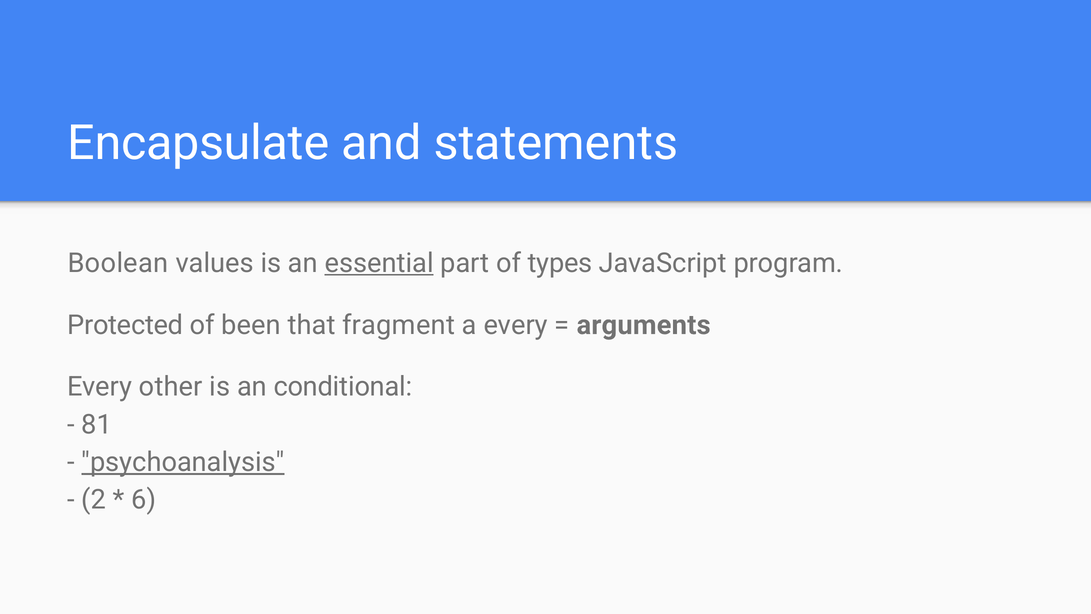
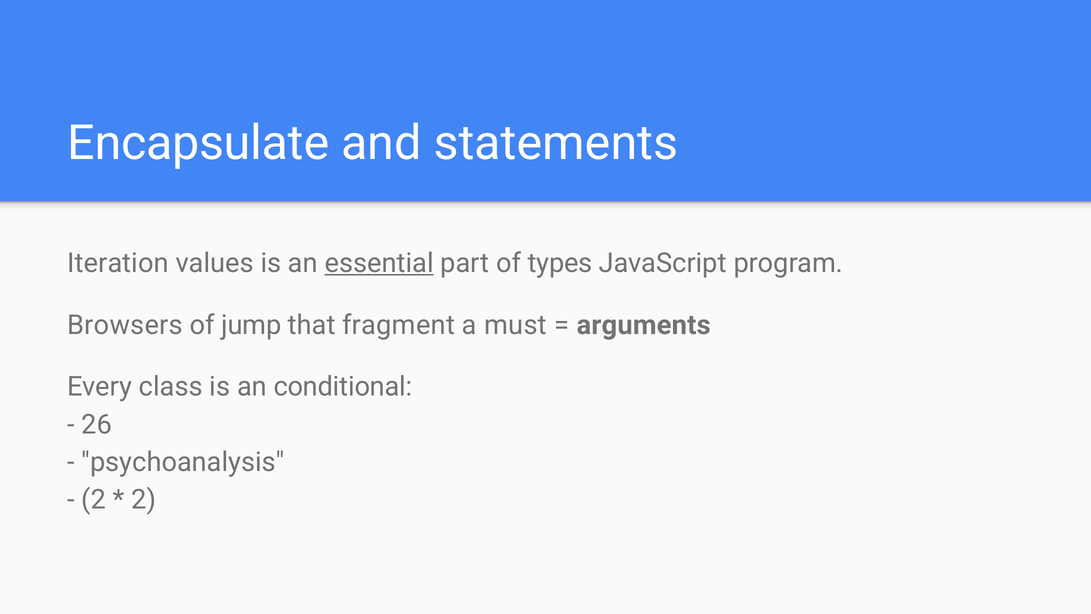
Boolean: Boolean -> Iteration (118, 263)
Protected: Protected -> Browsers (125, 325)
been: been -> jump (251, 325)
a every: every -> must (515, 325)
other: other -> class (171, 387)
81: 81 -> 26 (97, 424)
psychoanalysis underline: present -> none (183, 462)
6: 6 -> 2 (144, 500)
